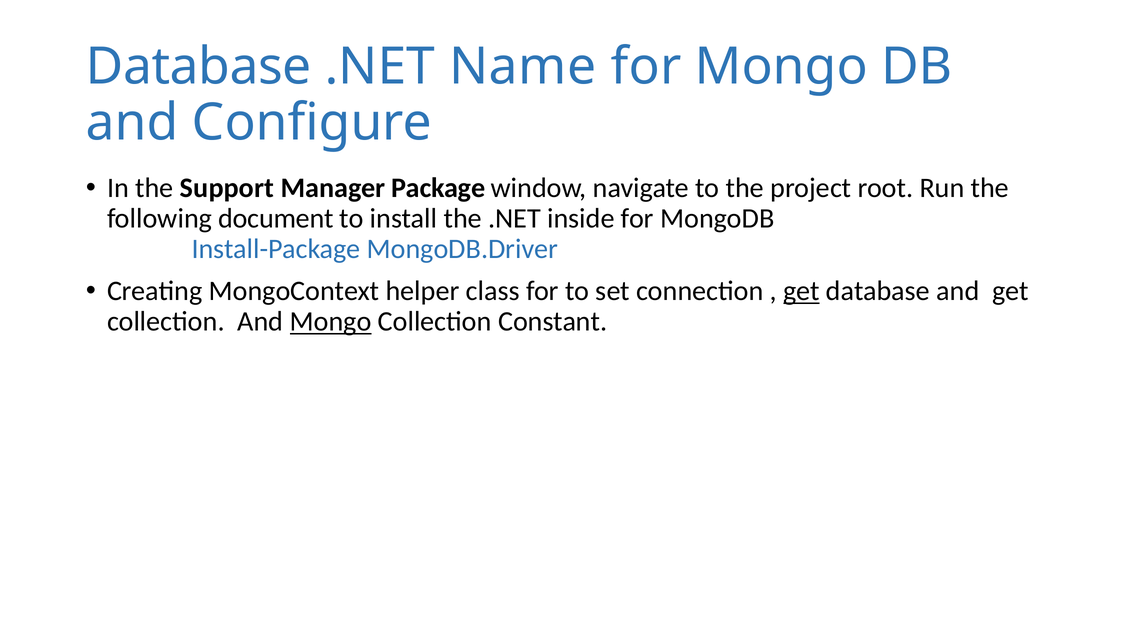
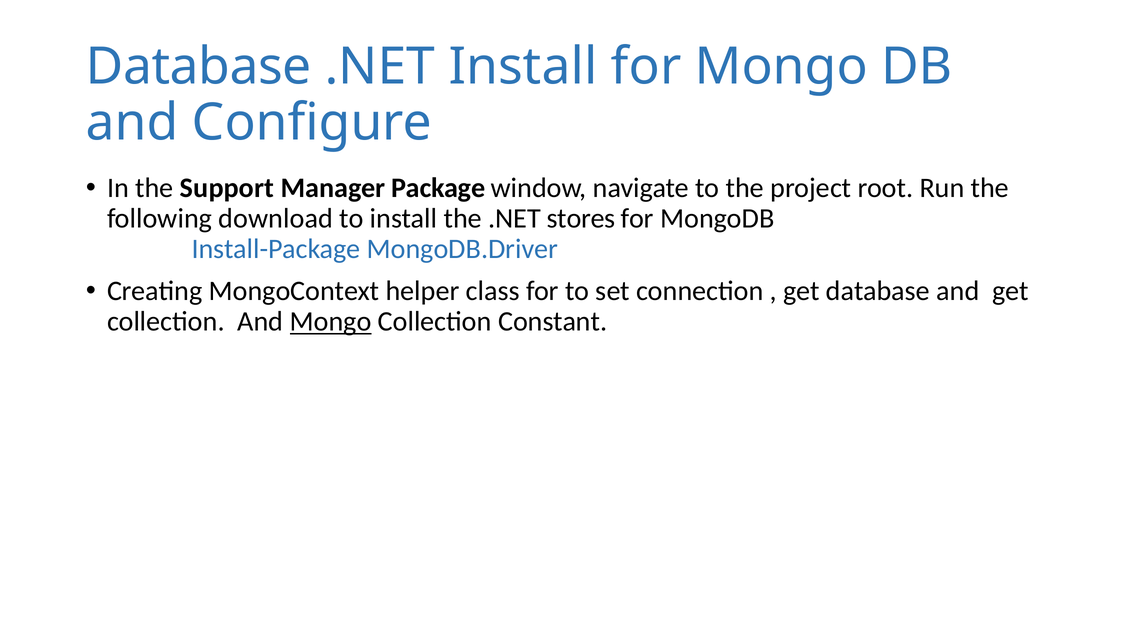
.NET Name: Name -> Install (523, 67)
document: document -> download (276, 218)
inside: inside -> stores (581, 218)
get underline: present -> none (802, 291)
